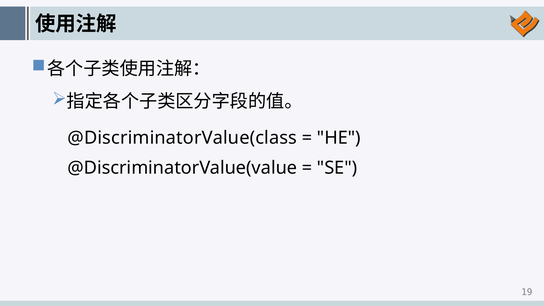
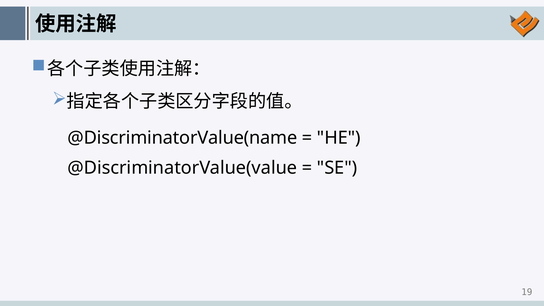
@DiscriminatorValue(class: @DiscriminatorValue(class -> @DiscriminatorValue(name (182, 138)
